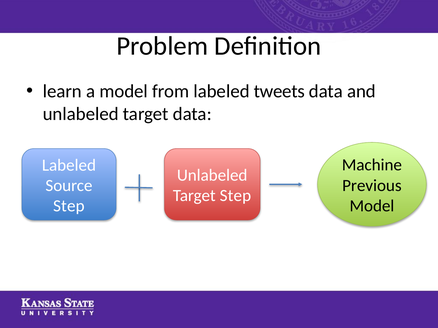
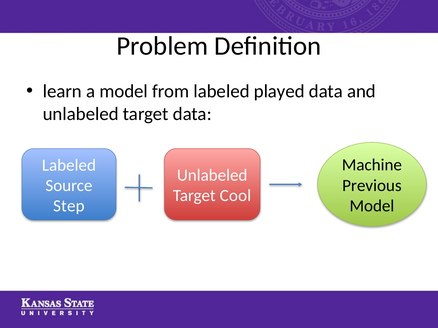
tweets: tweets -> played (279, 91)
Target Step: Step -> Cool (235, 196)
